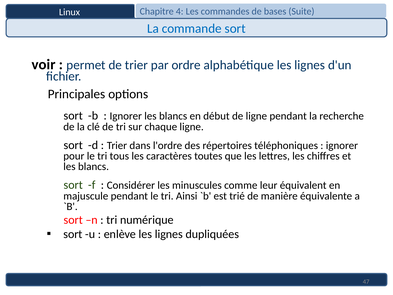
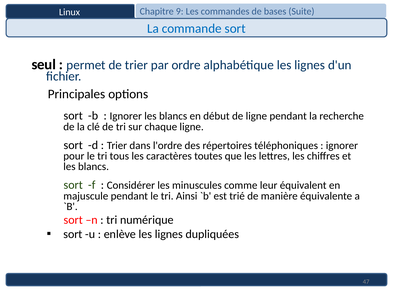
4: 4 -> 9 (180, 11)
voir: voir -> seul (44, 64)
